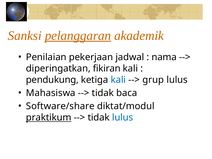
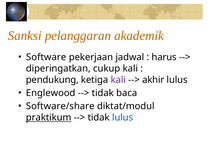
pelanggaran underline: present -> none (78, 36)
Penilaian: Penilaian -> Software (46, 57)
nama: nama -> harus (164, 57)
fikiran: fikiran -> cukup (107, 68)
kali colour: blue -> purple (118, 80)
grup: grup -> akhir (153, 80)
Mahasiswa: Mahasiswa -> Englewood (51, 93)
